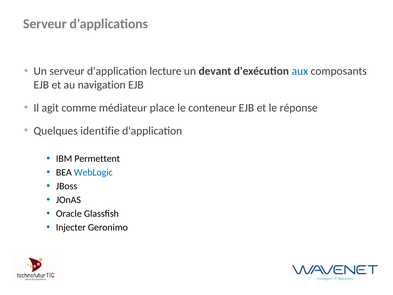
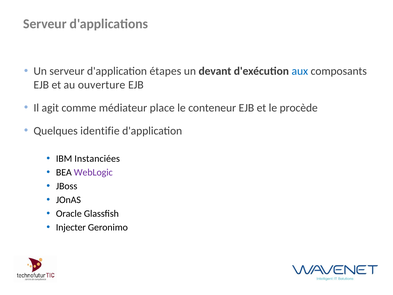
lecture: lecture -> étapes (165, 71)
navigation: navigation -> ouverture (102, 85)
réponse: réponse -> procède (299, 108)
Permettent: Permettent -> Instanciées (97, 159)
WebLogic colour: blue -> purple (93, 172)
